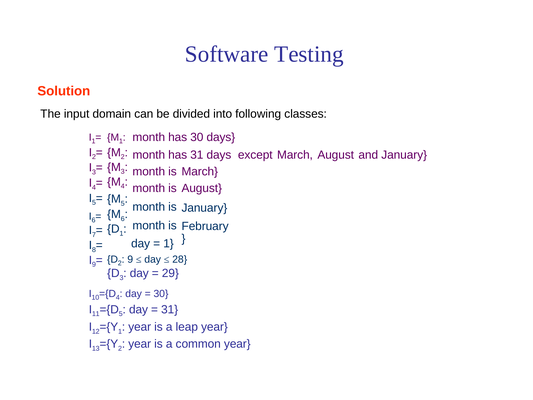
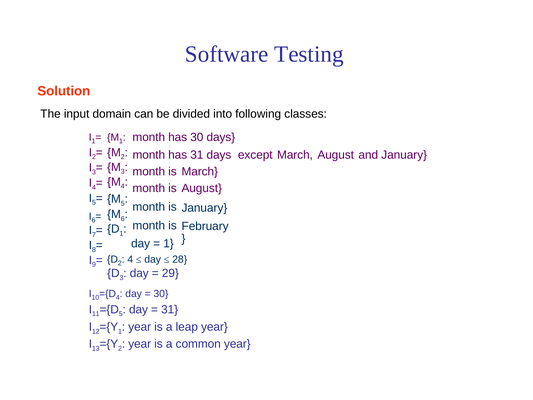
9: 9 -> 4 (130, 259)
